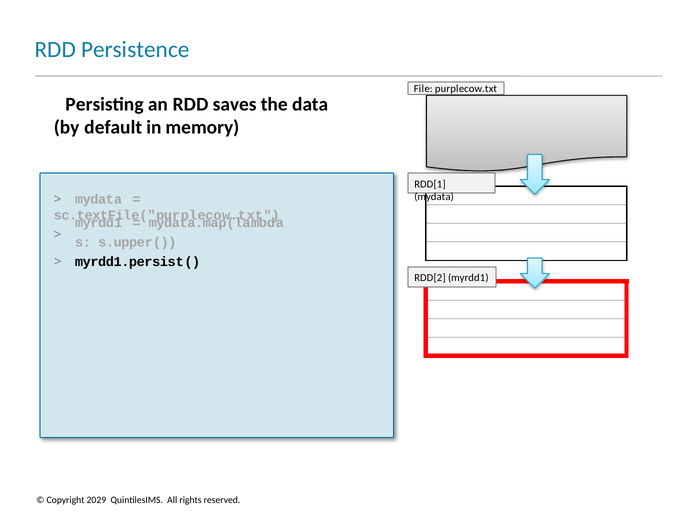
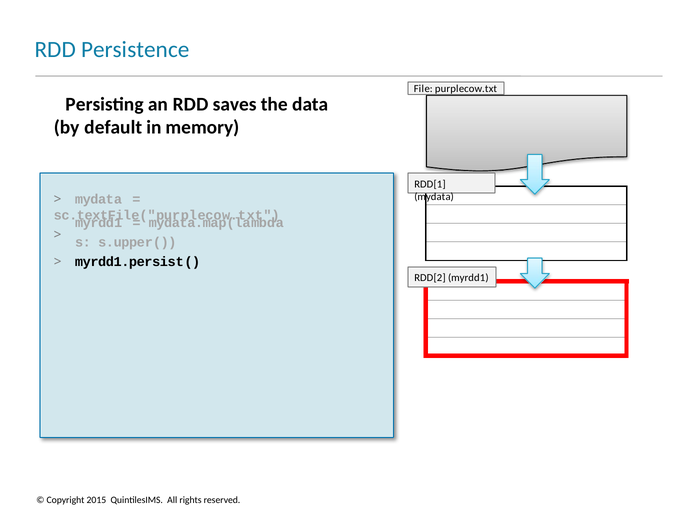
2029: 2029 -> 2015 (96, 500)
